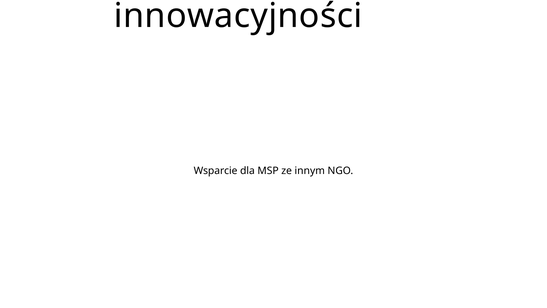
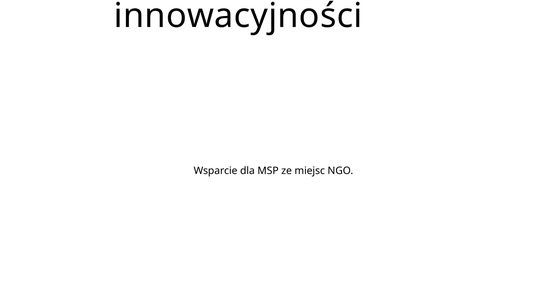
innym: innym -> miejsc (310, 171)
